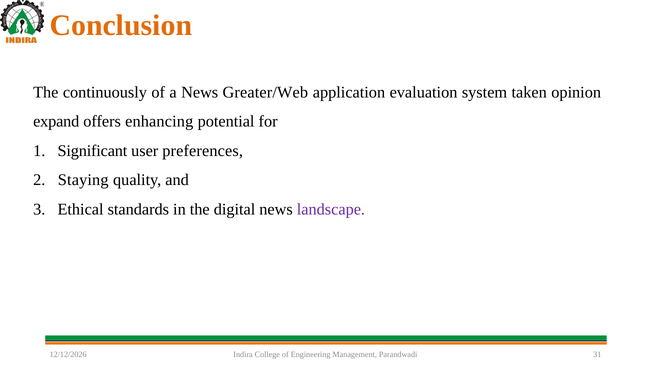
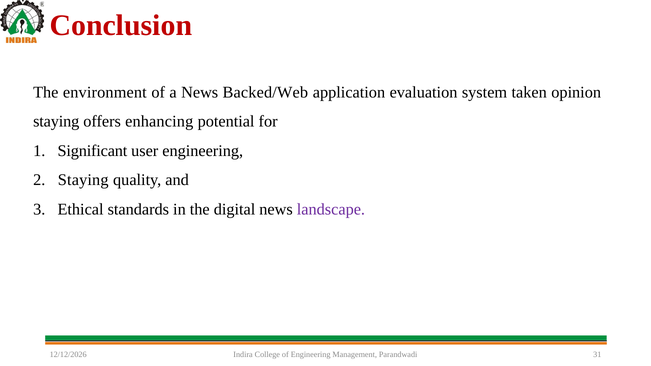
Conclusion colour: orange -> red (121, 25)
continuously: continuously -> environment (105, 92)
Greater/Web: Greater/Web -> Backed/Web (265, 92)
expand: expand -> staying (56, 122)
user preferences: preferences -> engineering (203, 151)
